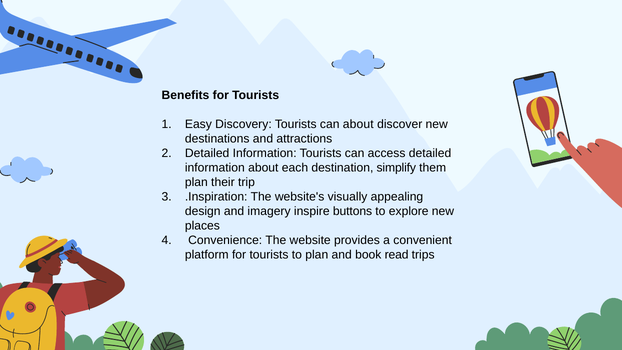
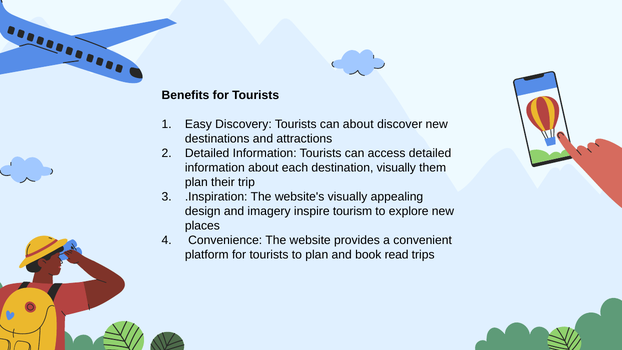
destination simplify: simplify -> visually (396, 168)
buttons: buttons -> tourism (353, 211)
